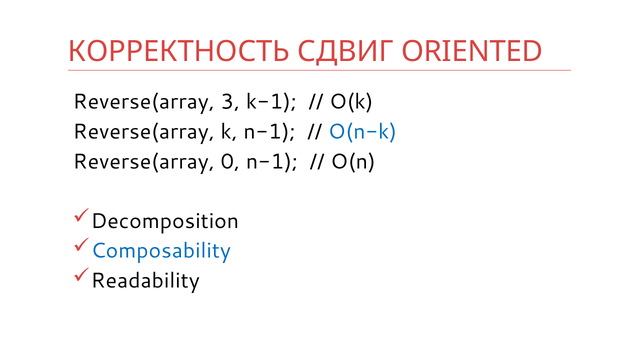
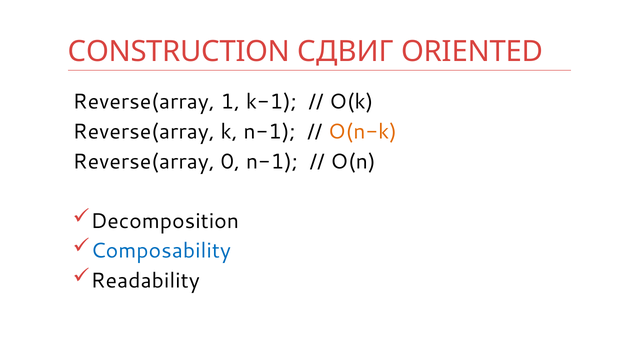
КОРРЕКТНОСТЬ: КОРРЕКТНОСТЬ -> CONSTRUCTION (179, 52)
3: 3 -> 1 (230, 102)
O(n-k colour: blue -> orange (363, 132)
